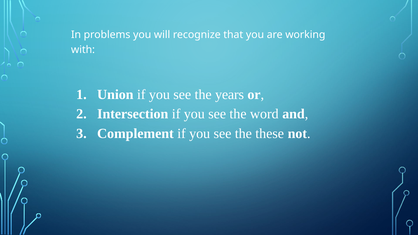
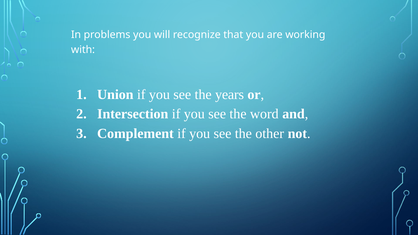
these: these -> other (270, 134)
